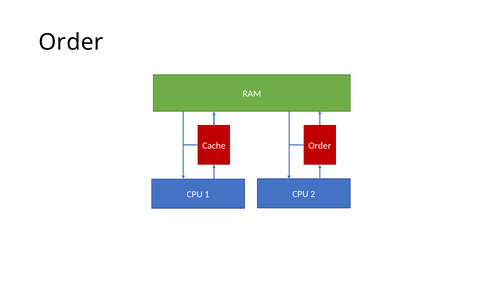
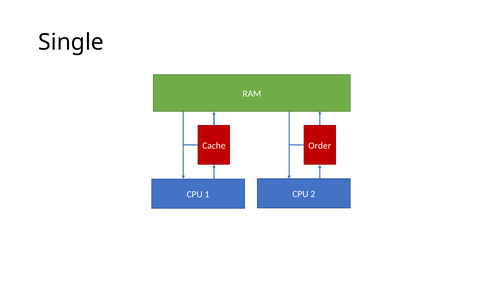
Order: Order -> Single (71, 42)
